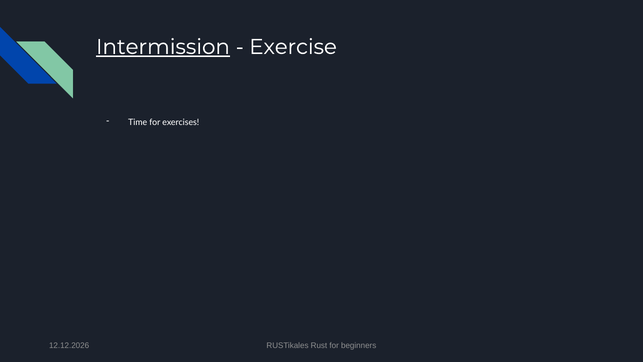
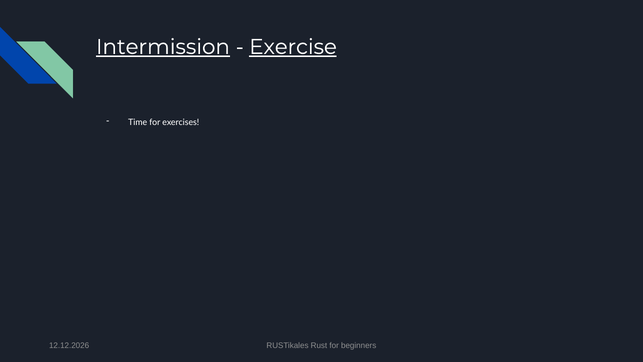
Exercise underline: none -> present (293, 47)
